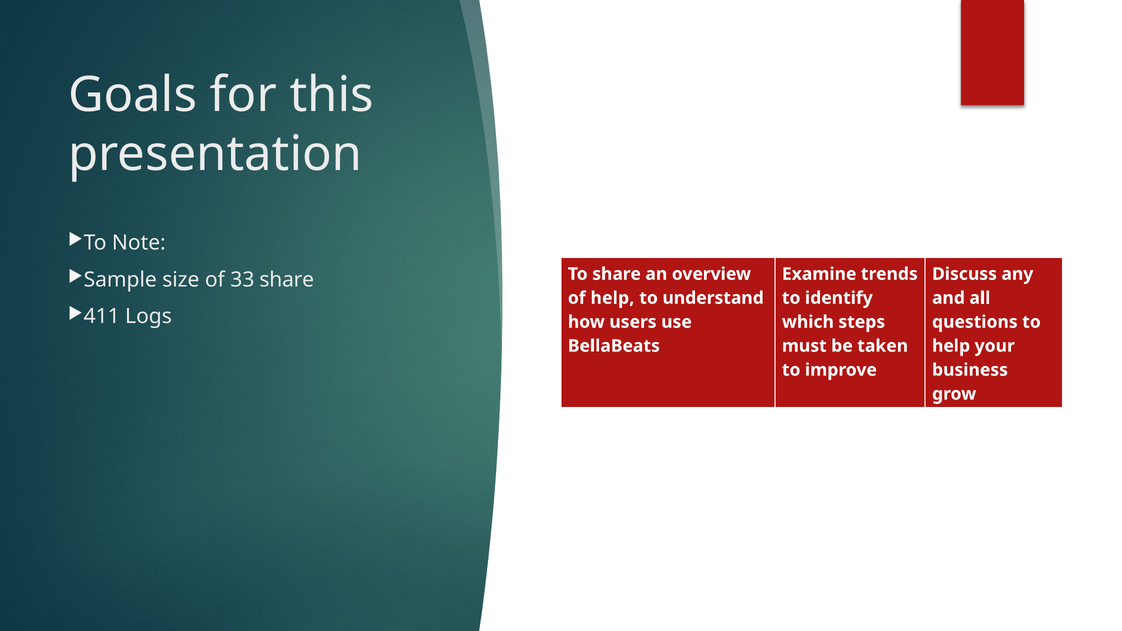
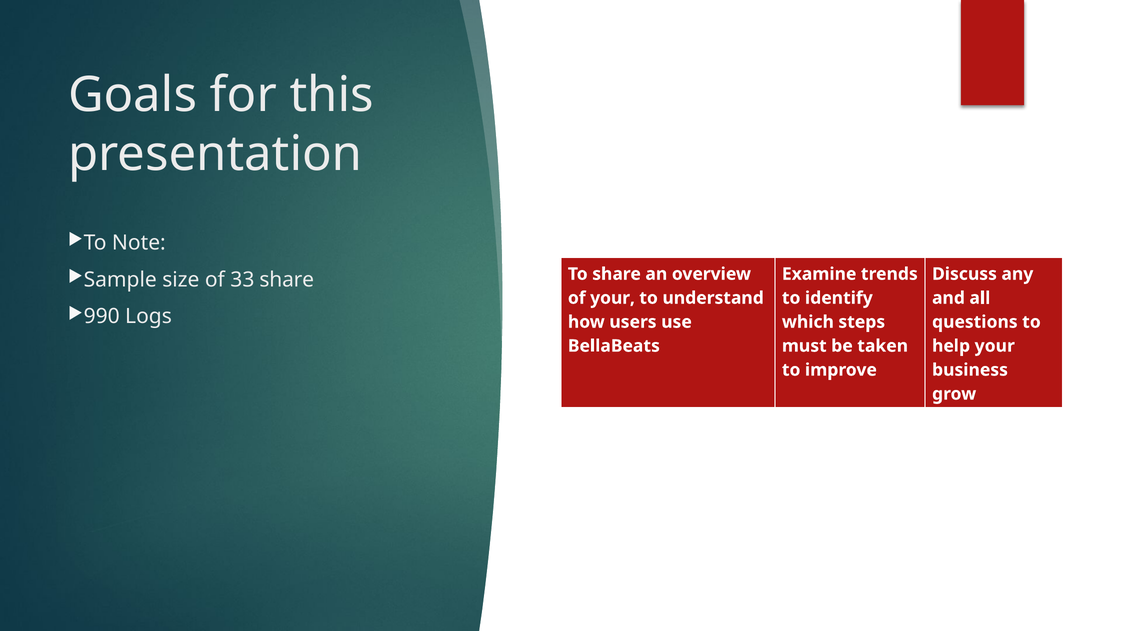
of help: help -> your (613, 298)
411: 411 -> 990 (102, 317)
